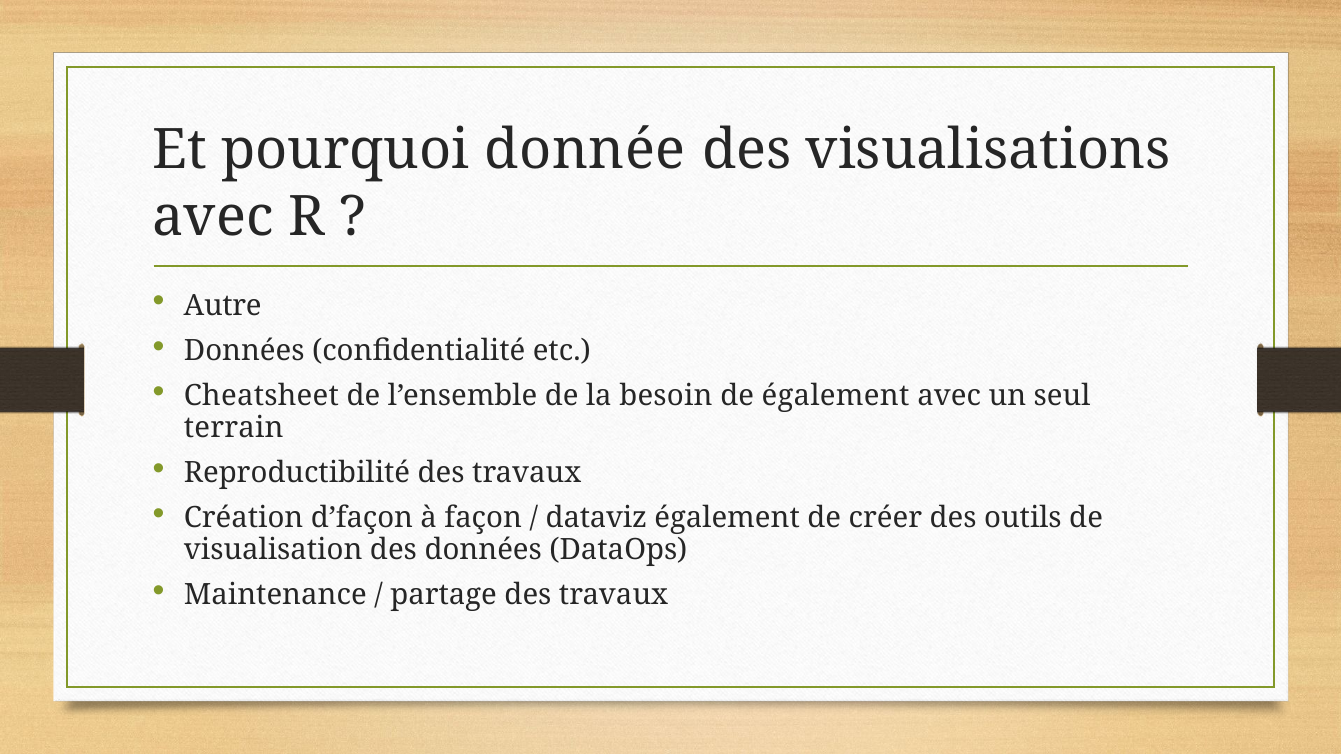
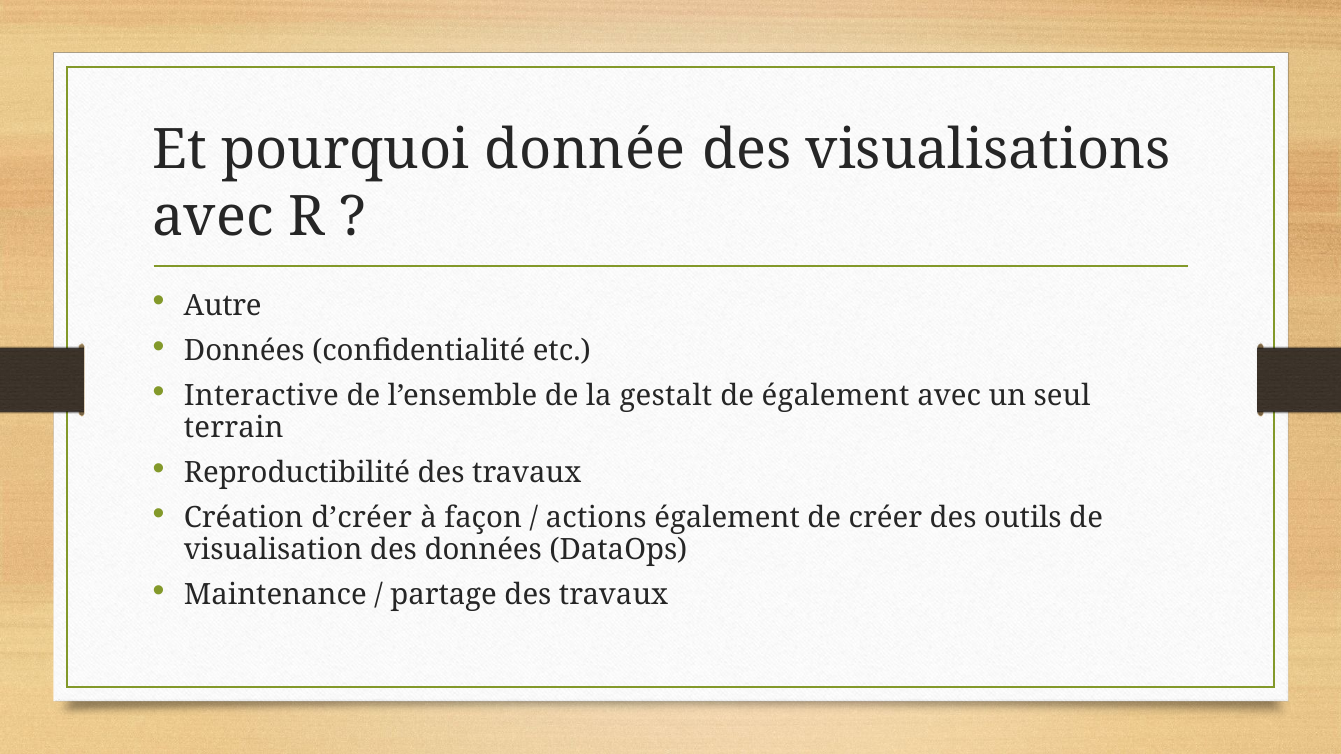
Cheatsheet: Cheatsheet -> Interactive (261, 396)
besoin: besoin -> gestalt (666, 396)
d’façon: d’façon -> d’créer (362, 518)
dataviz: dataviz -> actions (596, 518)
